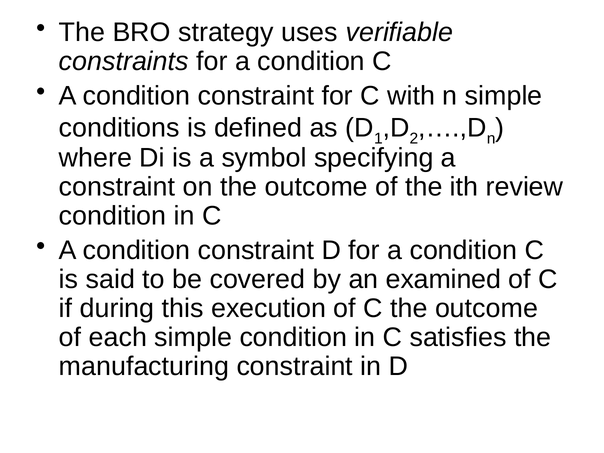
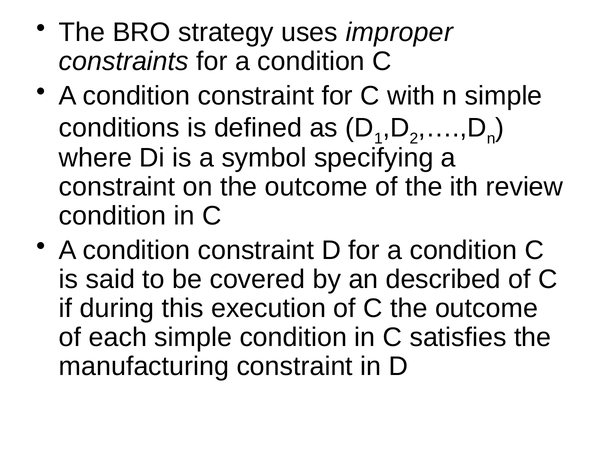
verifiable: verifiable -> improper (399, 32)
examined: examined -> described (443, 279)
